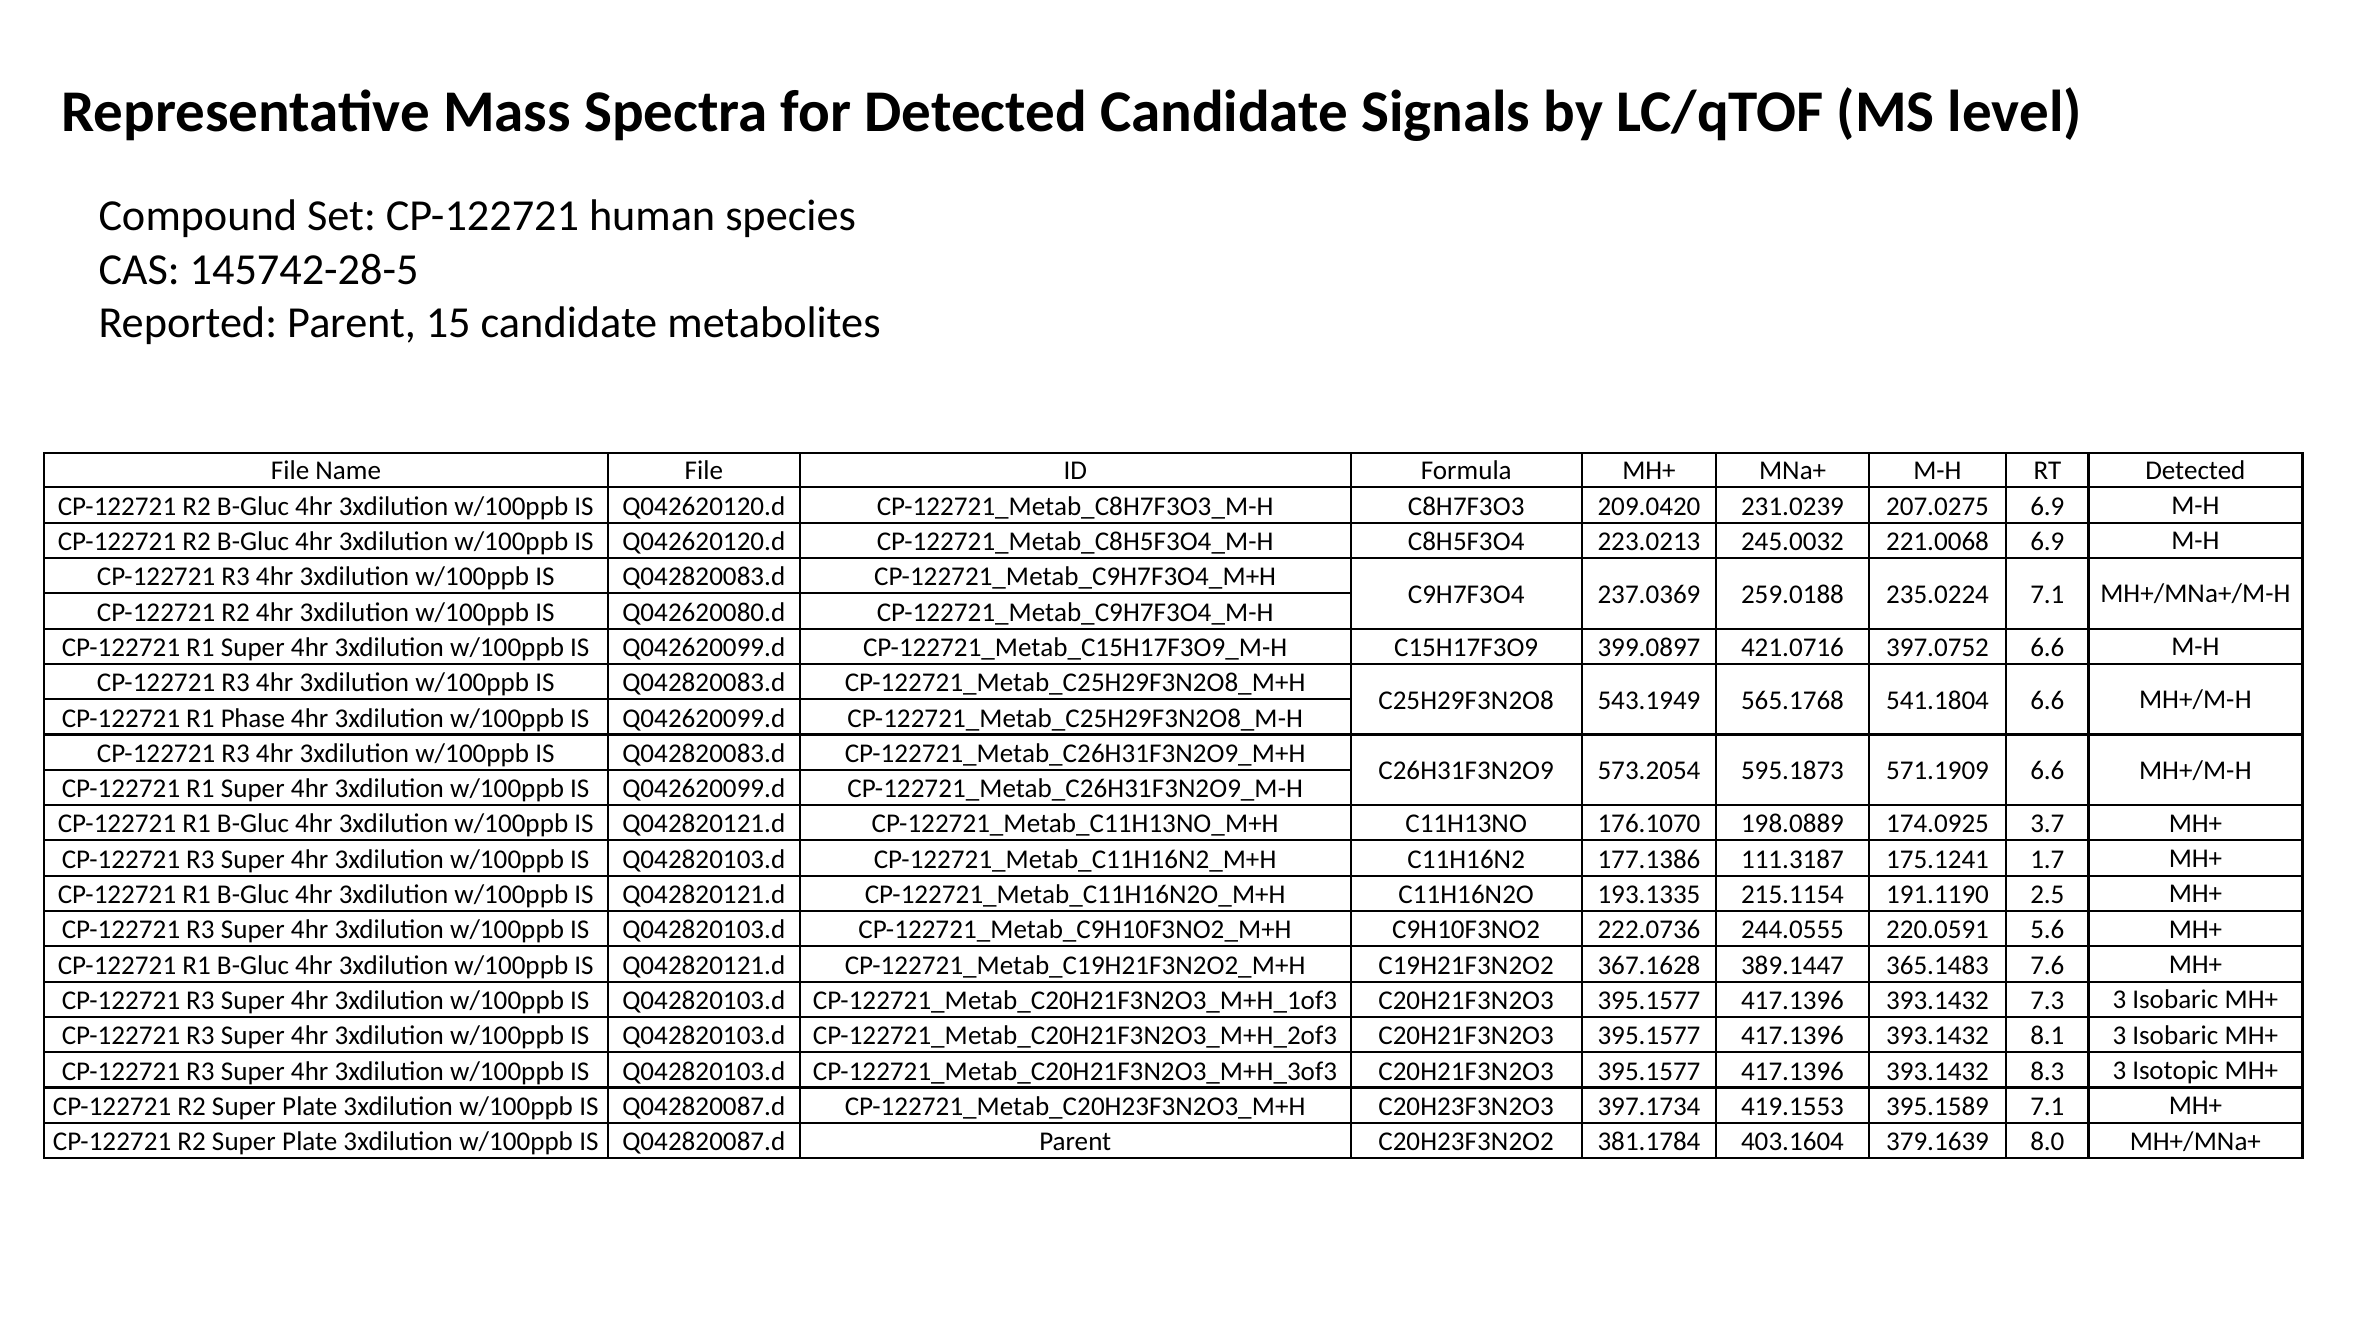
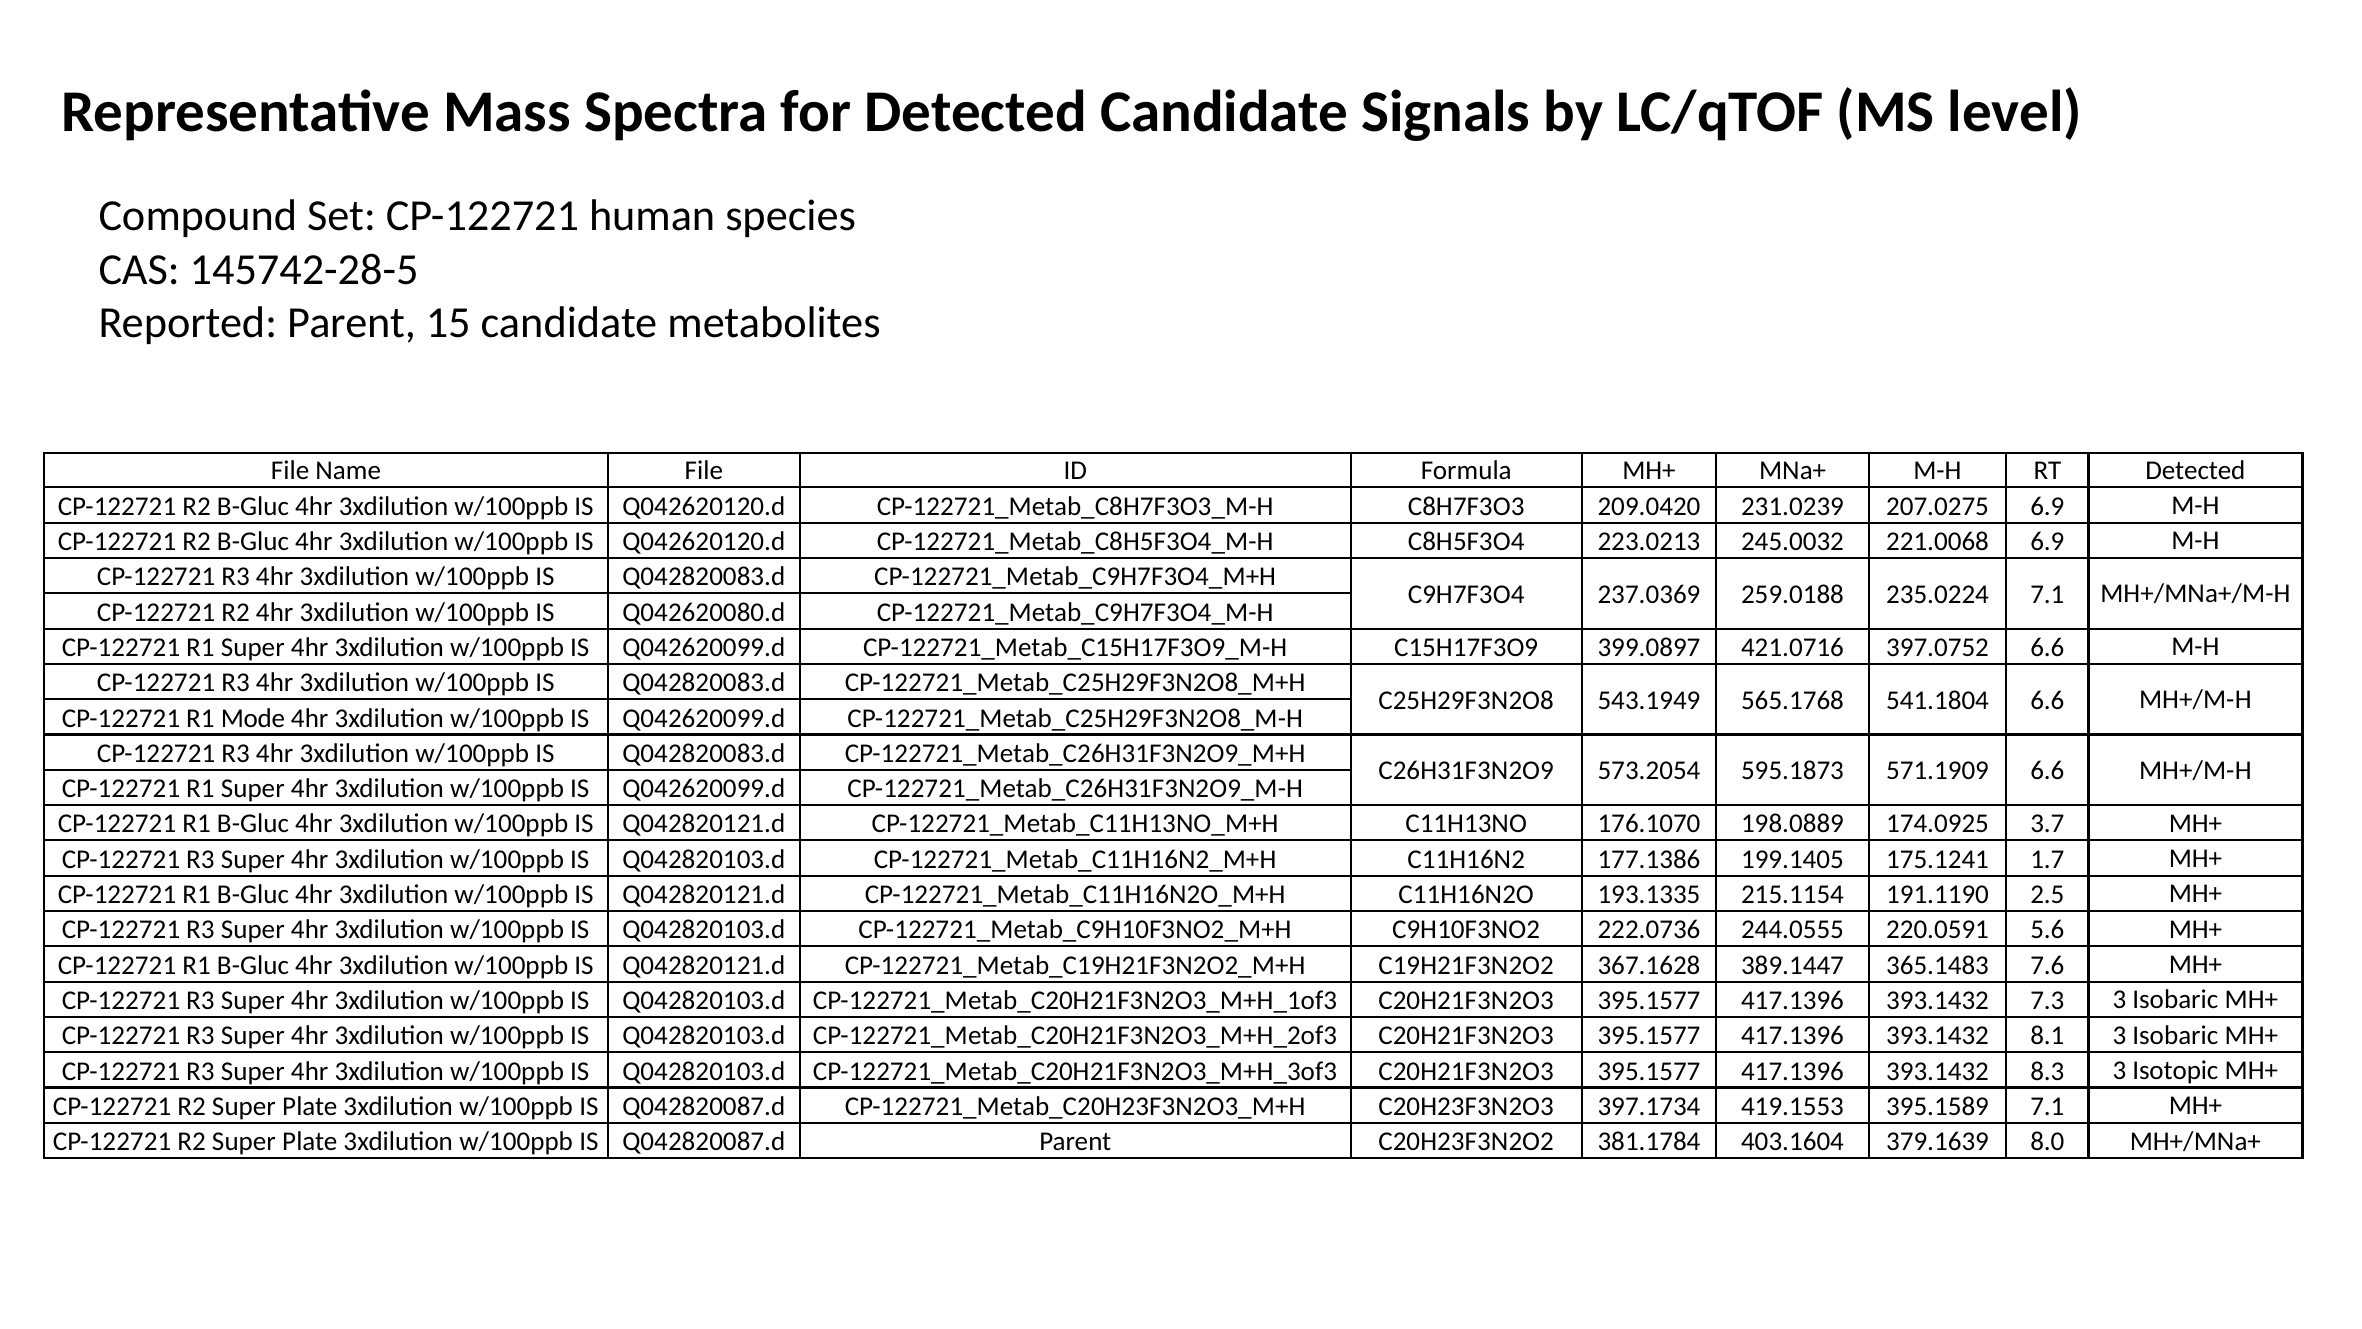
Phase: Phase -> Mode (253, 718)
111.3187: 111.3187 -> 199.1405 (1792, 859)
